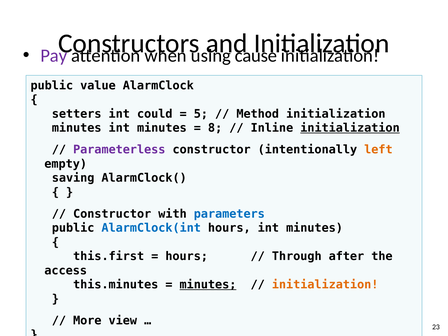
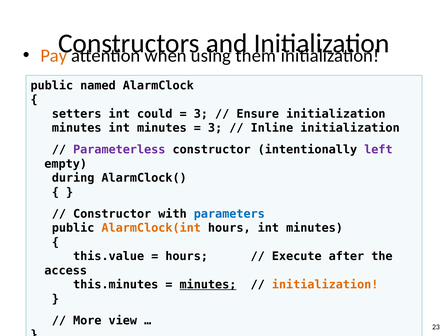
Pay colour: purple -> orange (54, 56)
cause: cause -> them (256, 56)
value: value -> named (98, 85)
5: 5 -> 3 (201, 114)
Method: Method -> Ensure (258, 114)
8: 8 -> 3 (215, 128)
initialization underline: present -> none (350, 128)
left colour: orange -> purple (378, 150)
saving: saving -> during (73, 178)
AlarmClock(int colour: blue -> orange (151, 228)
this.first: this.first -> this.value (109, 256)
Through: Through -> Execute (297, 256)
